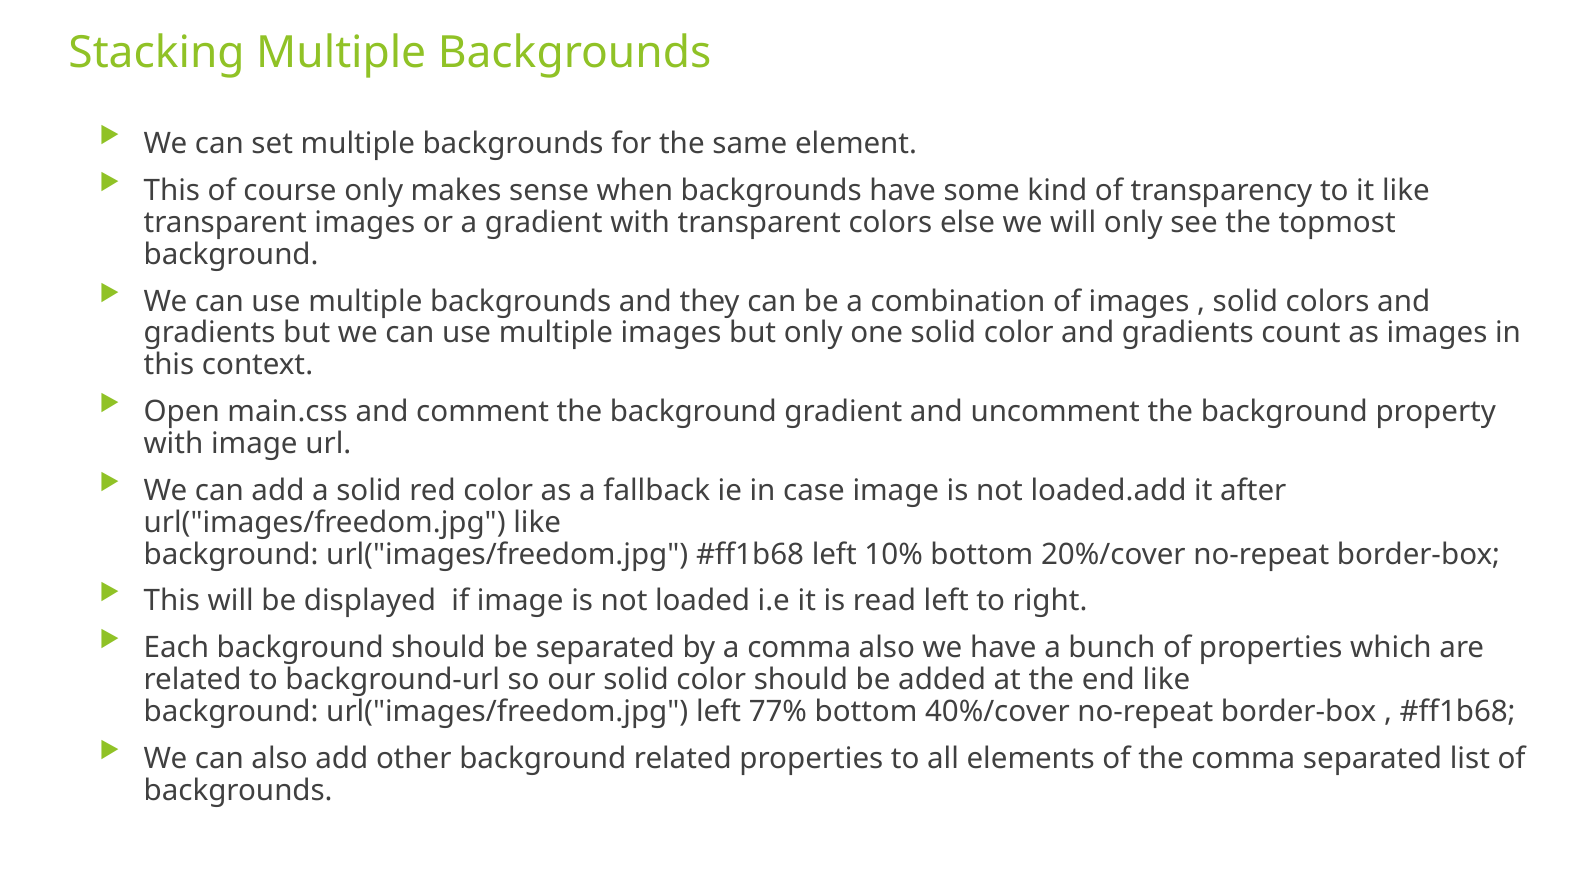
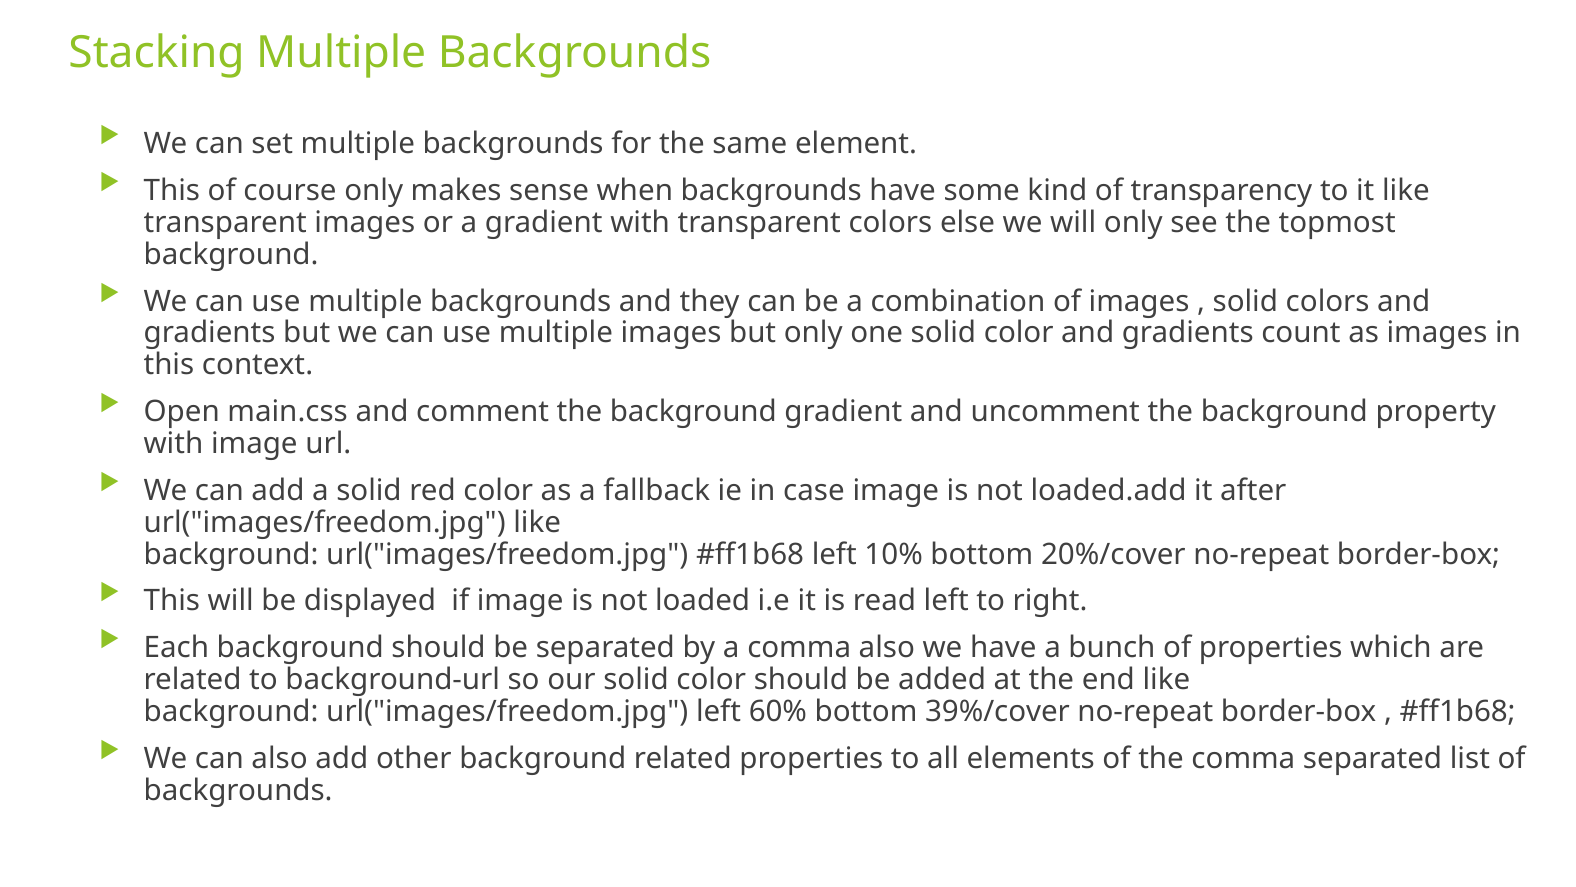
77%: 77% -> 60% (778, 711)
40%/cover: 40%/cover -> 39%/cover (997, 711)
